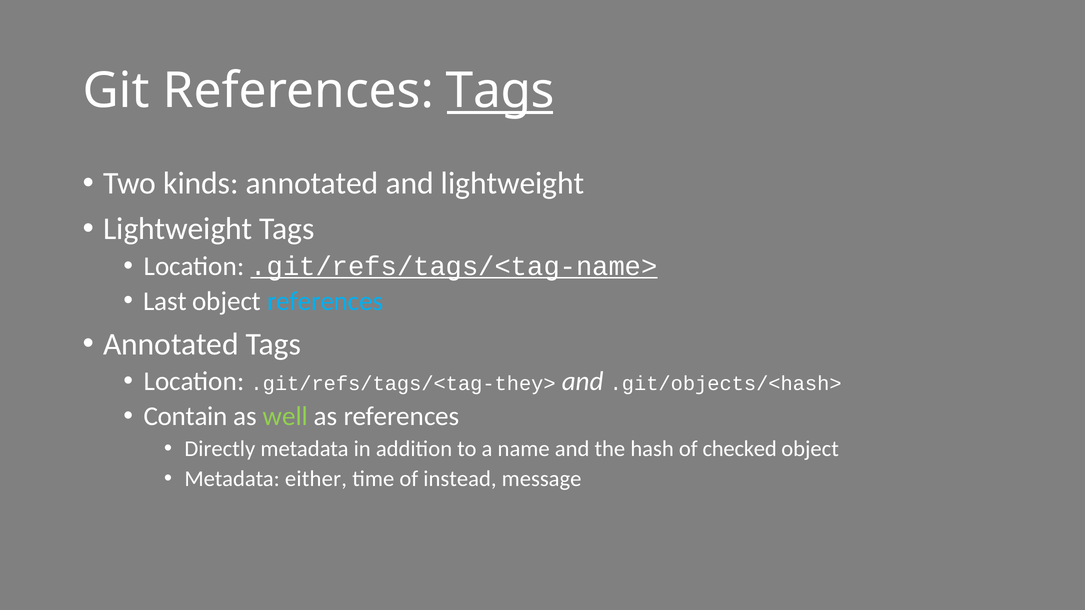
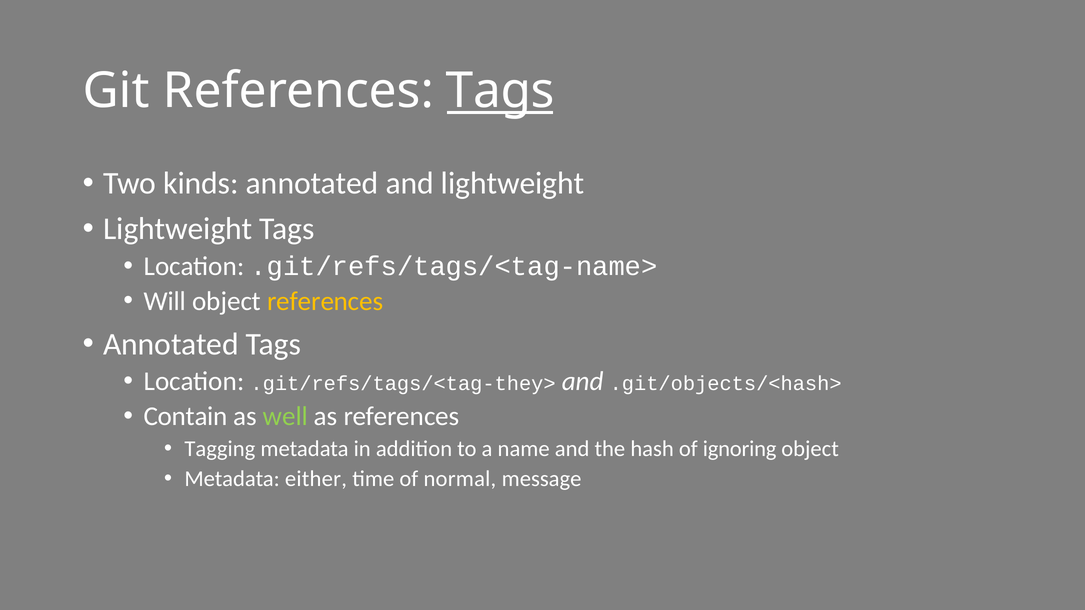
.git/refs/tags/<tag-name> underline: present -> none (454, 266)
Last: Last -> Will (165, 301)
references colour: light blue -> yellow (325, 301)
Directly: Directly -> Tagging (220, 449)
checked: checked -> ignoring (740, 449)
instead: instead -> normal (460, 479)
